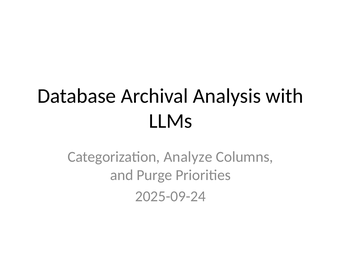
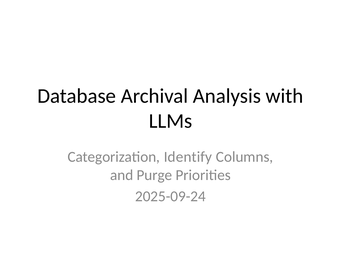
Analyze: Analyze -> Identify (188, 157)
